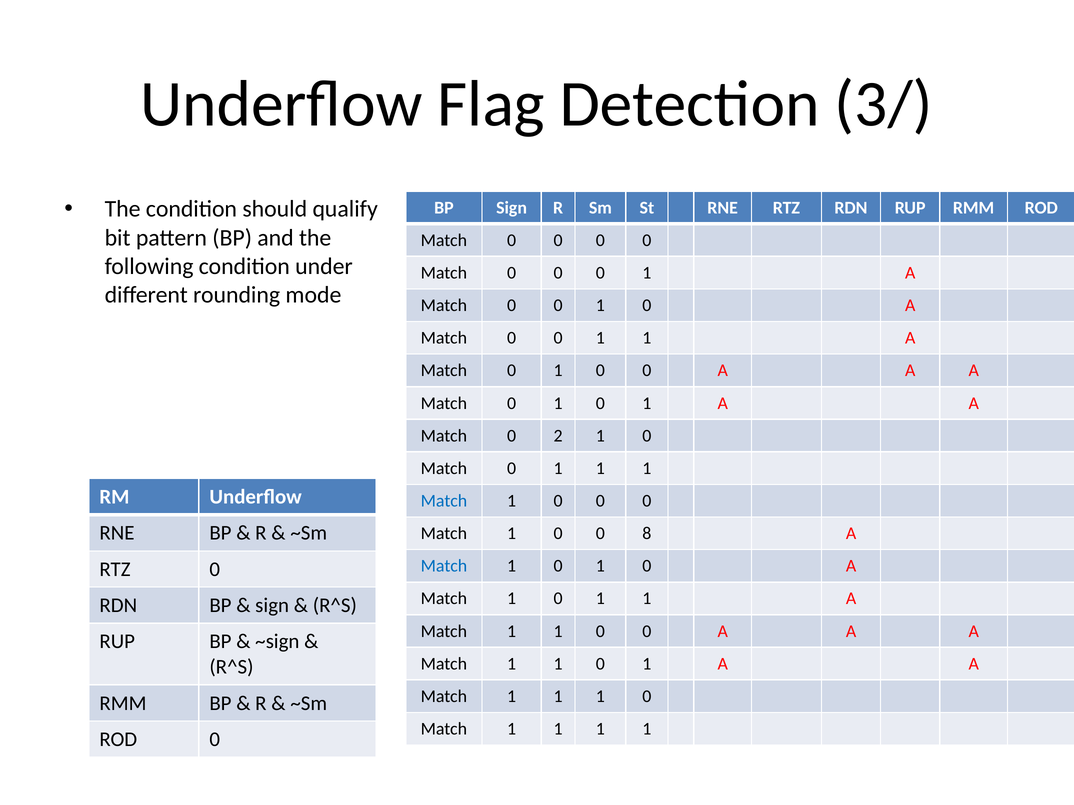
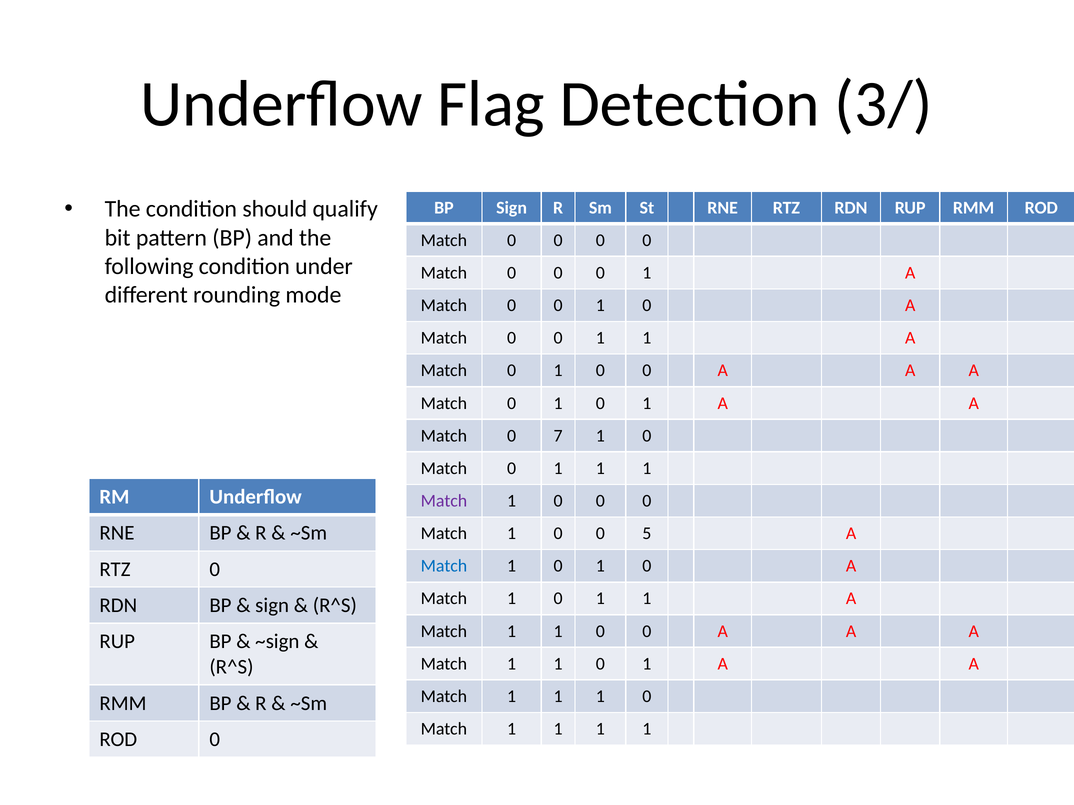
2: 2 -> 7 (558, 436)
Match colour: blue -> purple (444, 501)
8: 8 -> 5 (647, 534)
